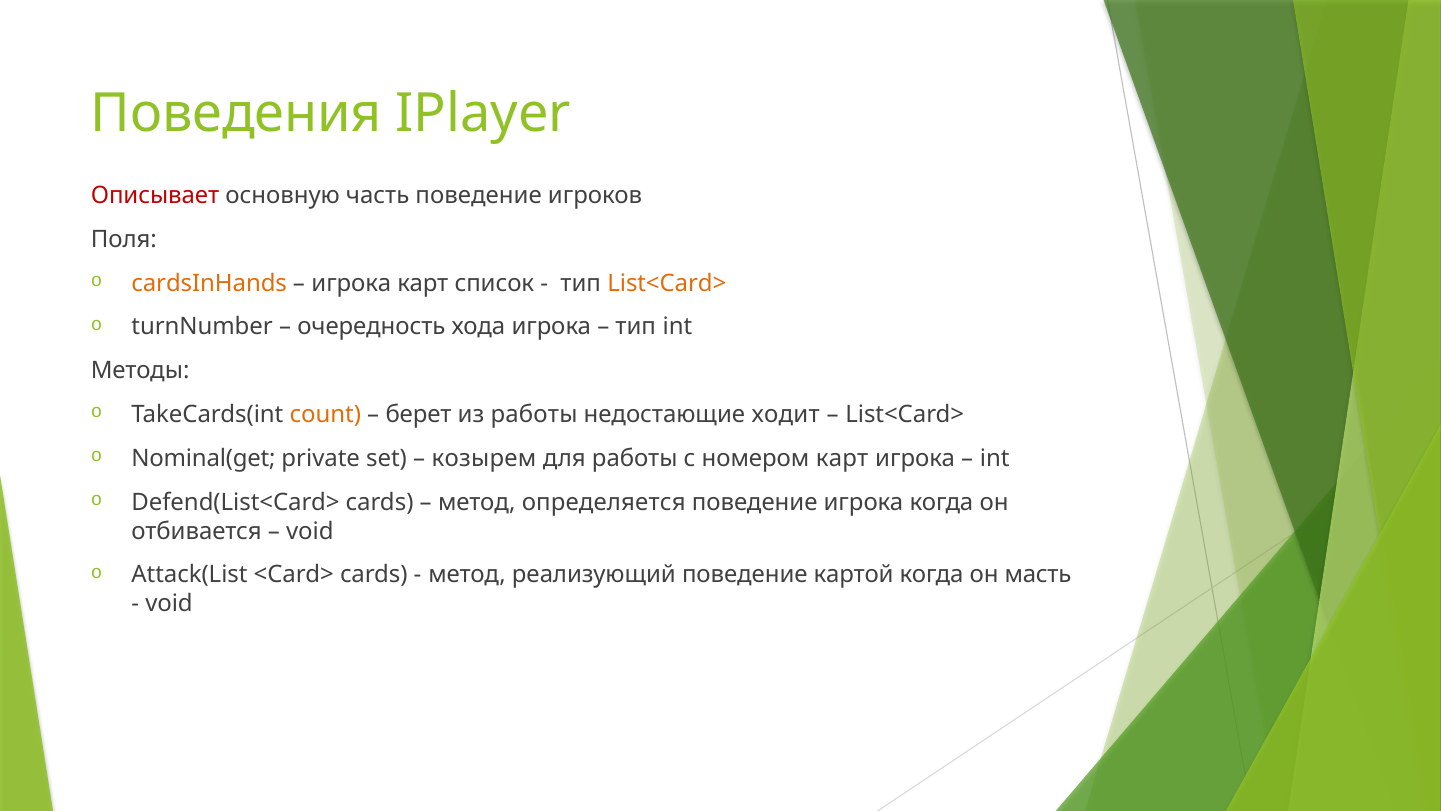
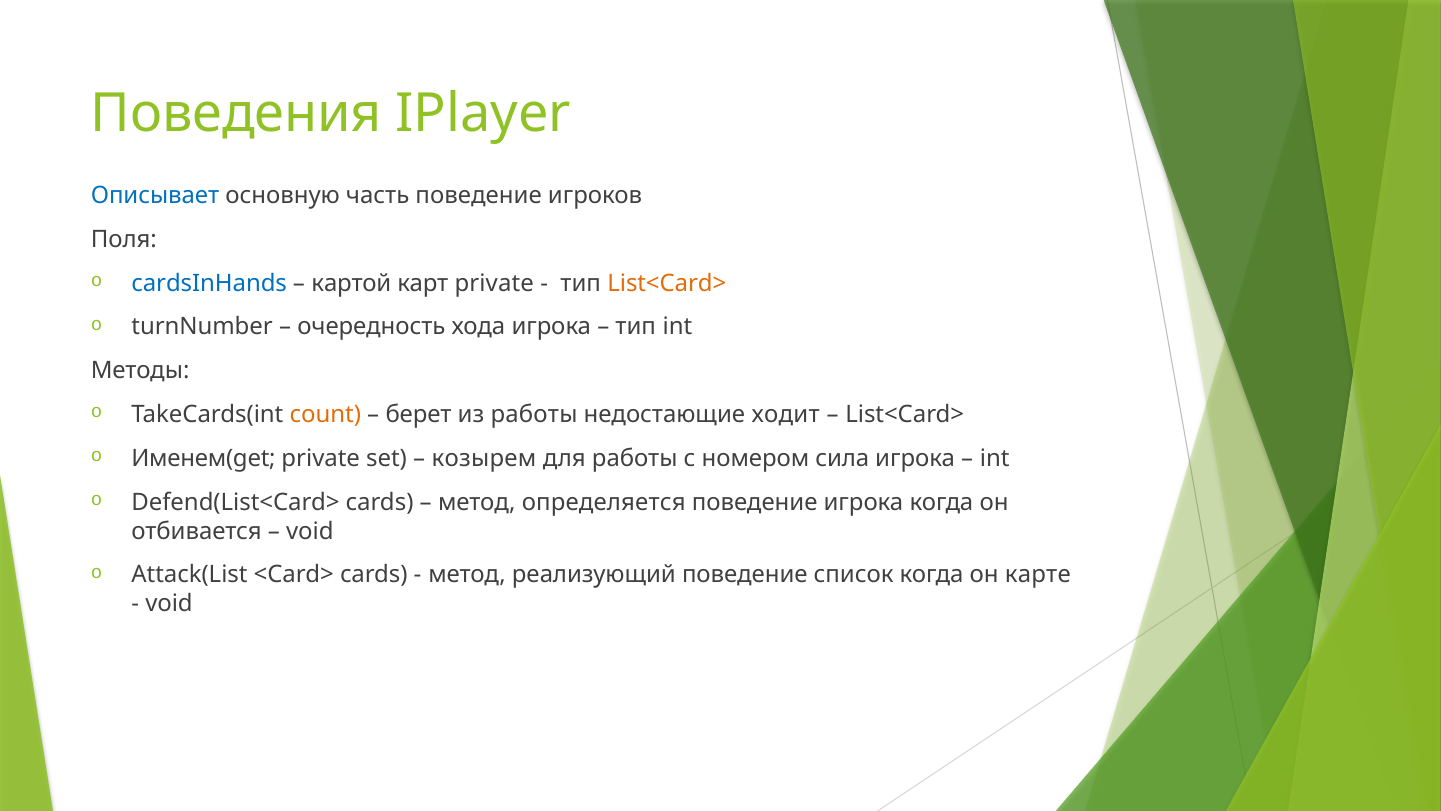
Описывает colour: red -> blue (155, 195)
cardsInHands colour: orange -> blue (209, 283)
игрока: игрока -> картой (351, 283)
карт список: список -> private (494, 283)
Nominal(get: Nominal(get -> Именем(get (203, 458)
номером карт: карт -> сила (842, 458)
картой: картой -> список (854, 575)
масть: масть -> карте (1038, 575)
